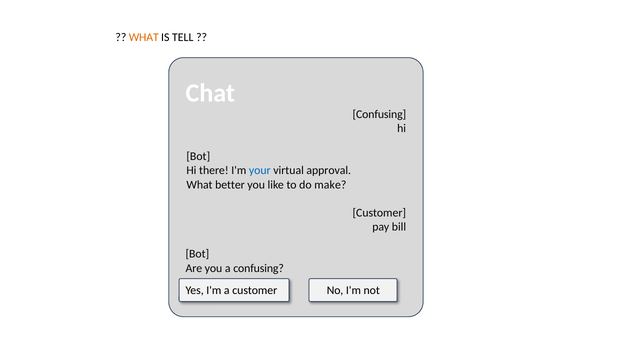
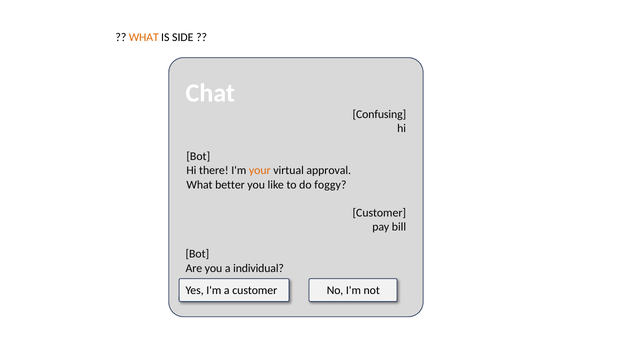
TELL: TELL -> SIDE (183, 38)
your colour: blue -> orange (260, 171)
make: make -> foggy (330, 185)
a confusing: confusing -> individual (259, 268)
